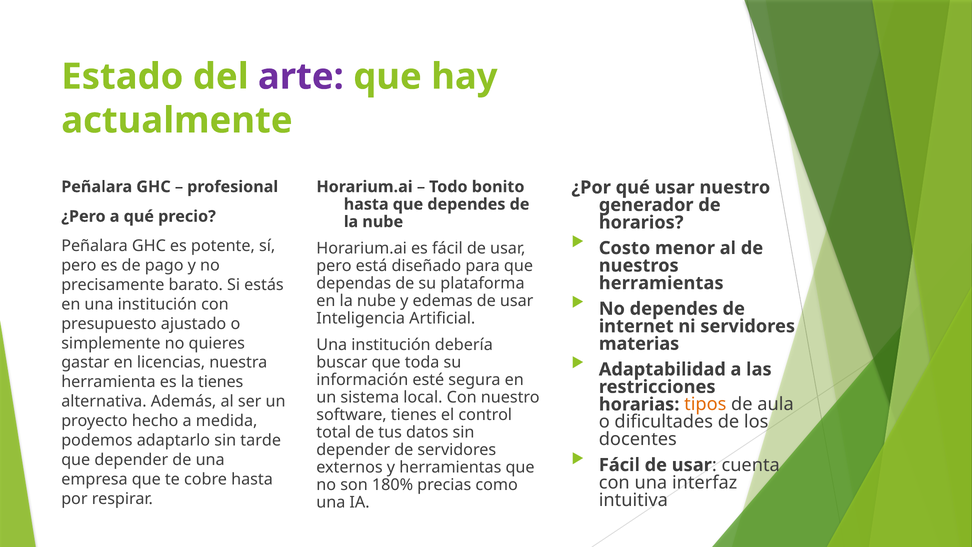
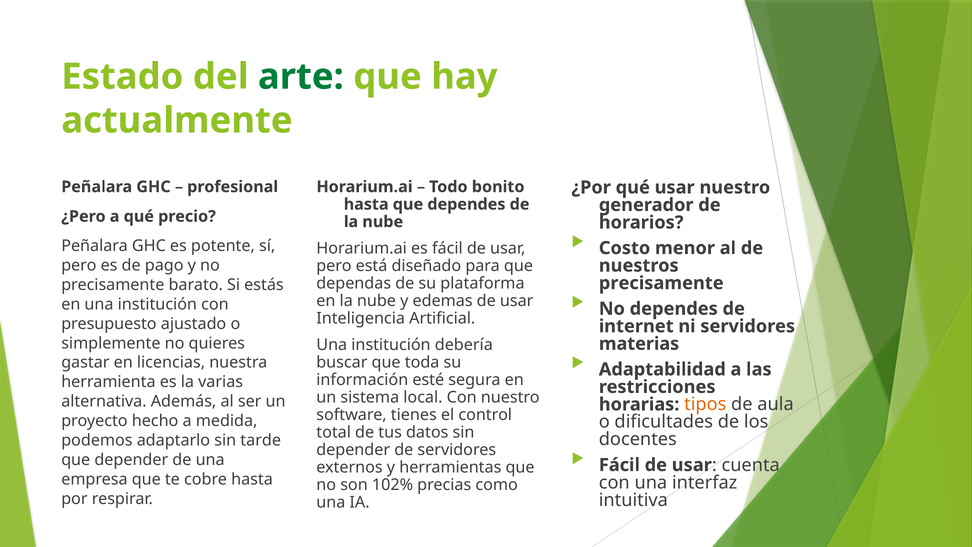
arte colour: purple -> green (301, 77)
herramientas: herramientas -> precisamente (661, 283)
la tienes: tienes -> varias (221, 382)
180%: 180% -> 102% (393, 485)
